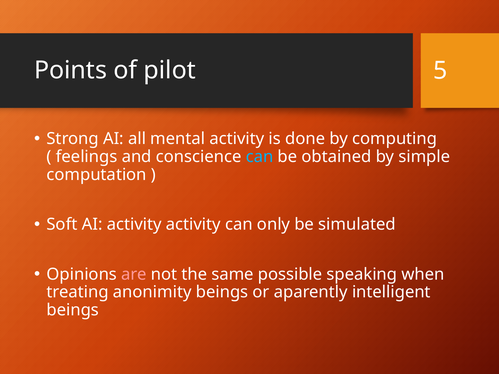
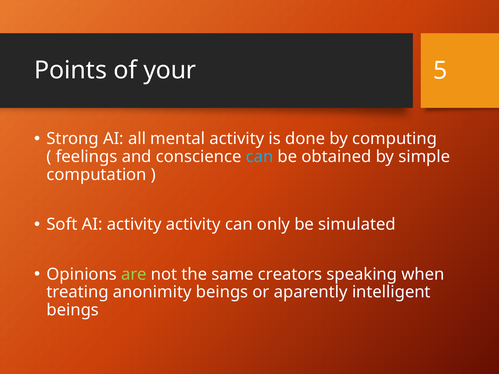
pilot: pilot -> your (170, 70)
are colour: pink -> light green (134, 274)
possible: possible -> creators (290, 274)
